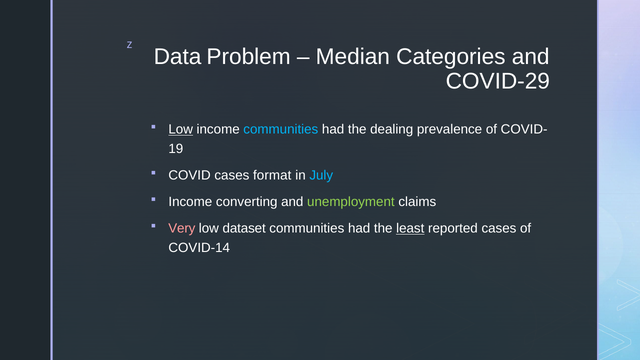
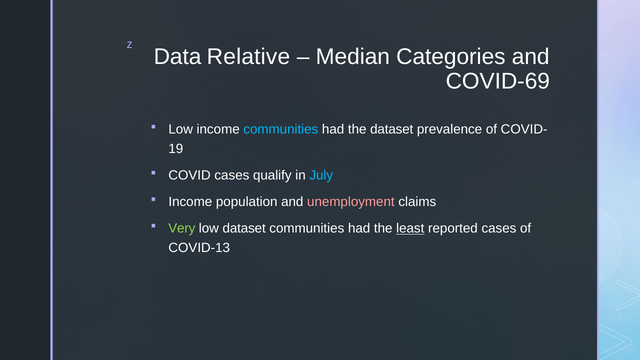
Problem: Problem -> Relative (248, 57)
COVID-29: COVID-29 -> COVID-69 (498, 81)
Low underline: present -> none (181, 130)
the dealing: dealing -> dataset (392, 130)
format: format -> qualify (272, 175)
converting: converting -> population (247, 202)
unemployment colour: light green -> pink (351, 202)
Very colour: pink -> light green (182, 228)
COVID-14: COVID-14 -> COVID-13 (199, 248)
